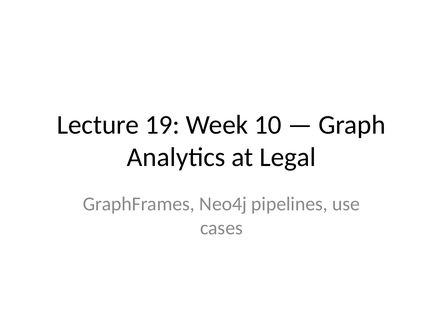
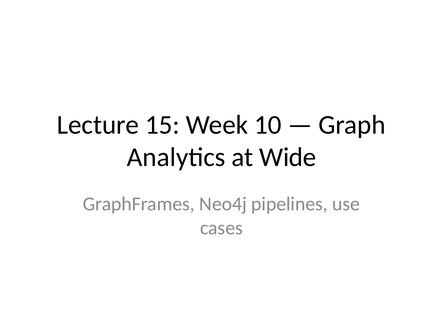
19: 19 -> 15 (162, 124)
Legal: Legal -> Wide (288, 157)
